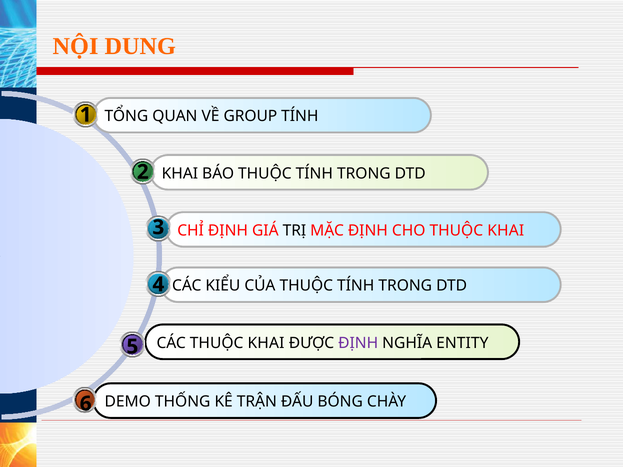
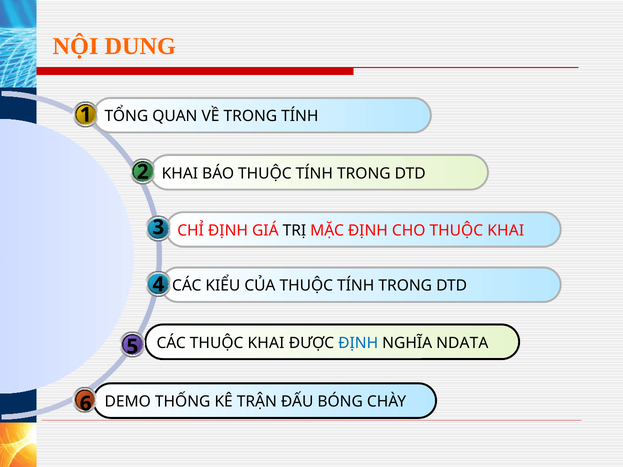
VỀ GROUP: GROUP -> TRONG (250, 116)
ĐỊNH colour: purple -> blue (358, 343)
ENTITY: ENTITY -> NDATA (462, 343)
